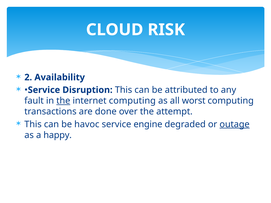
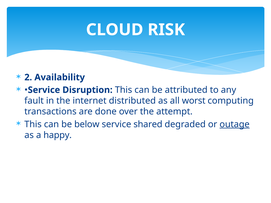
the underline: present -> none (63, 101)
internet computing: computing -> distributed (132, 101)
havoc: havoc -> below (87, 124)
engine: engine -> shared (148, 124)
